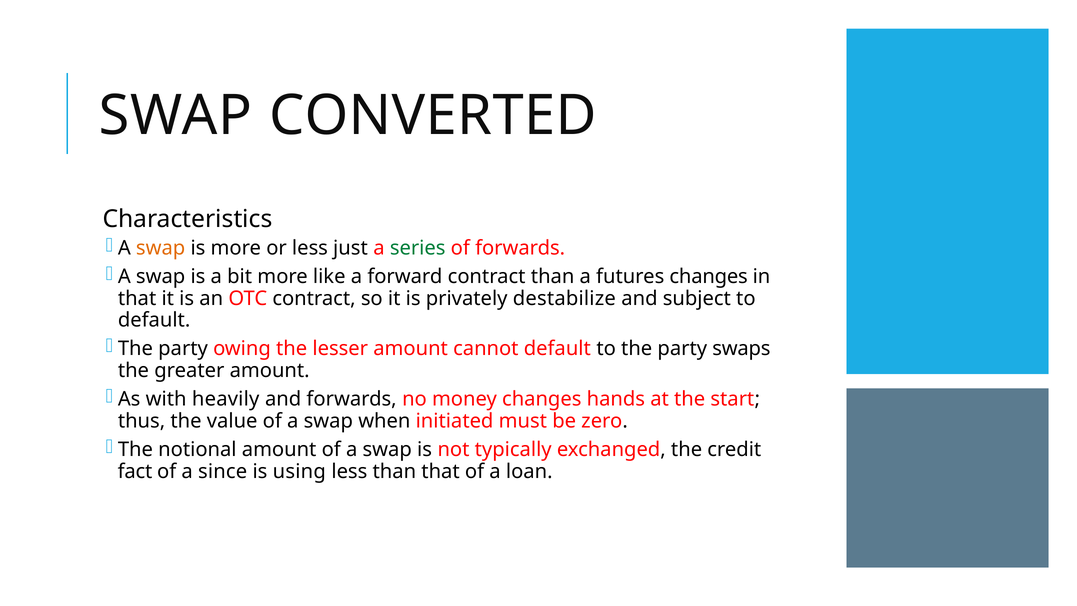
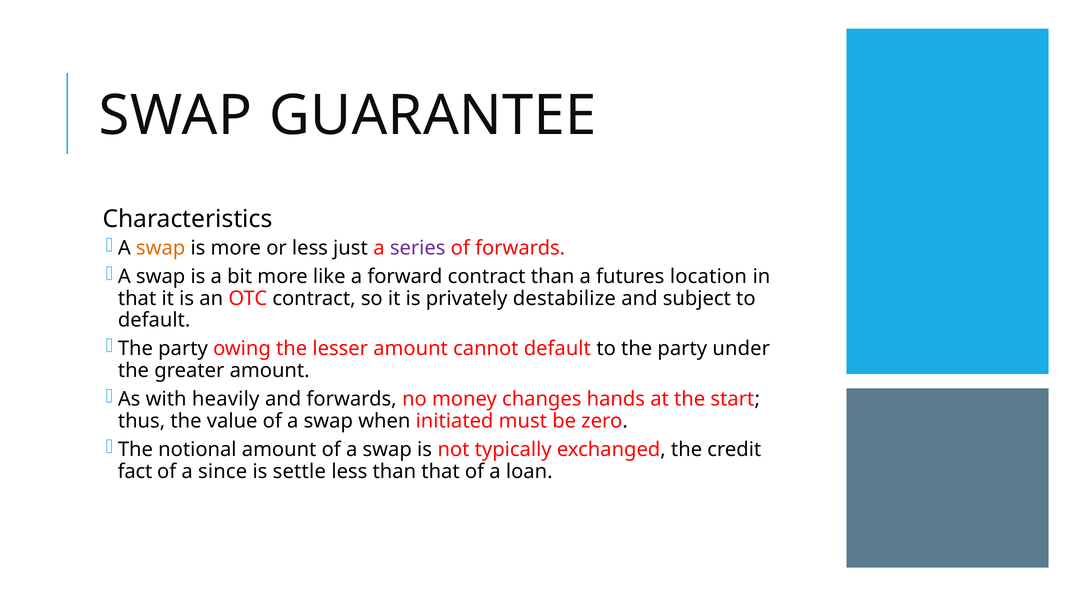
CONVERTED: CONVERTED -> GUARANTEE (433, 116)
series colour: green -> purple (418, 248)
futures changes: changes -> location (708, 276)
swaps: swaps -> under (741, 349)
using: using -> settle (299, 471)
